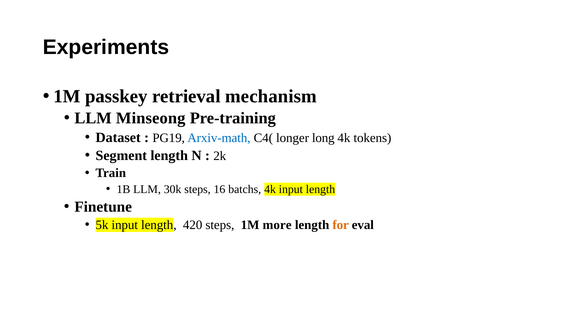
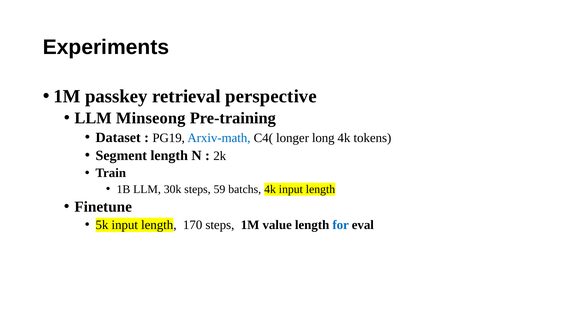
mechanism: mechanism -> perspective (271, 96)
16: 16 -> 59 (219, 189)
420: 420 -> 170 (193, 225)
more: more -> value (277, 225)
for colour: orange -> blue (341, 225)
